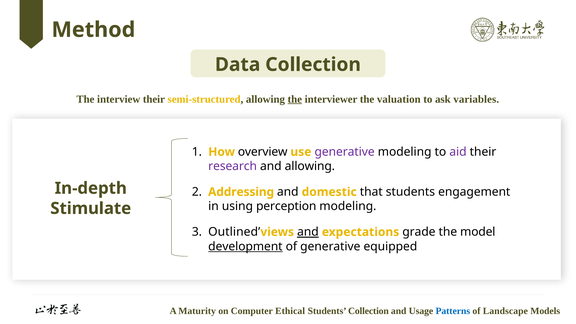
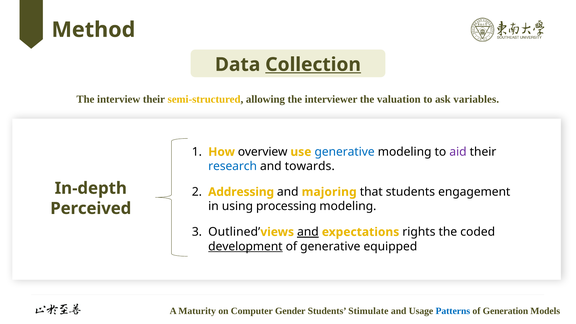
Collection underline: none -> present (313, 65)
the underline: present -> none (295, 99)
generative colour: purple -> blue (345, 152)
research colour: purple -> blue (233, 166)
and allowing: allowing -> towards (310, 166)
domestic: domestic -> majoring (329, 192)
perception: perception -> processing (286, 206)
Stimulate: Stimulate -> Perceived (91, 208)
grade: grade -> rights (419, 232)
model: model -> coded (478, 232)
Ethical: Ethical -> Gender (290, 311)
Students Collection: Collection -> Stimulate (368, 311)
Landscape: Landscape -> Generation (505, 311)
